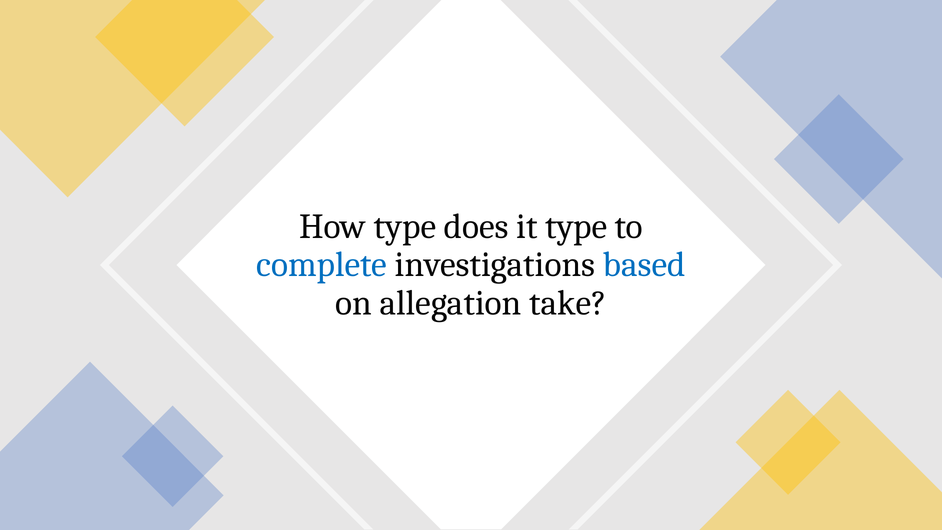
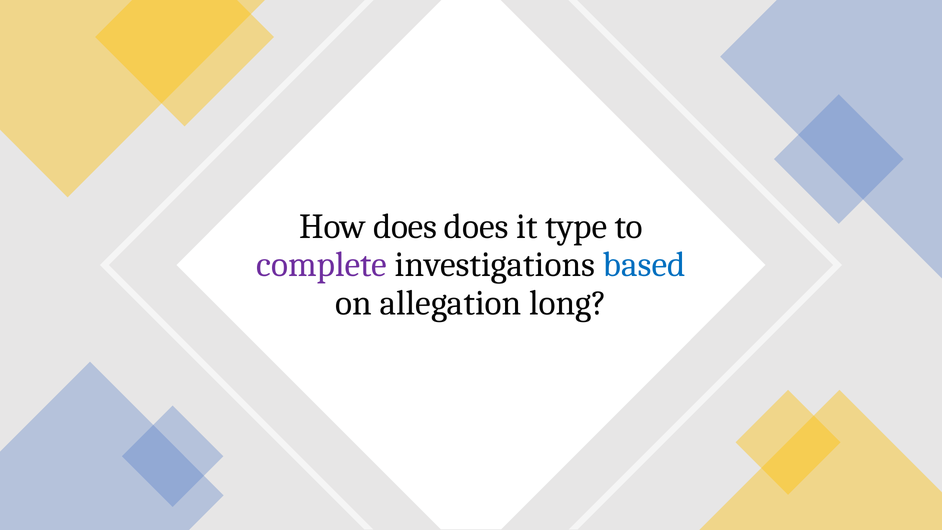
How type: type -> does (405, 227)
complete colour: blue -> purple (322, 265)
take: take -> long (568, 303)
